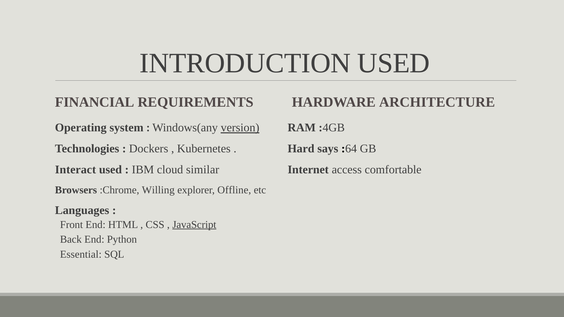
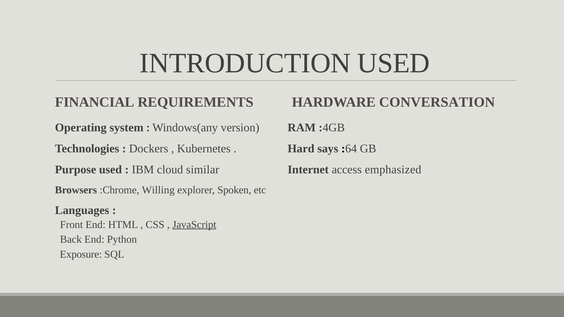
ARCHITECTURE: ARCHITECTURE -> CONVERSATION (437, 102)
version underline: present -> none (240, 128)
comfortable: comfortable -> emphasized (393, 170)
Interact: Interact -> Purpose (76, 170)
Offline: Offline -> Spoken (234, 190)
Essential: Essential -> Exposure (81, 255)
